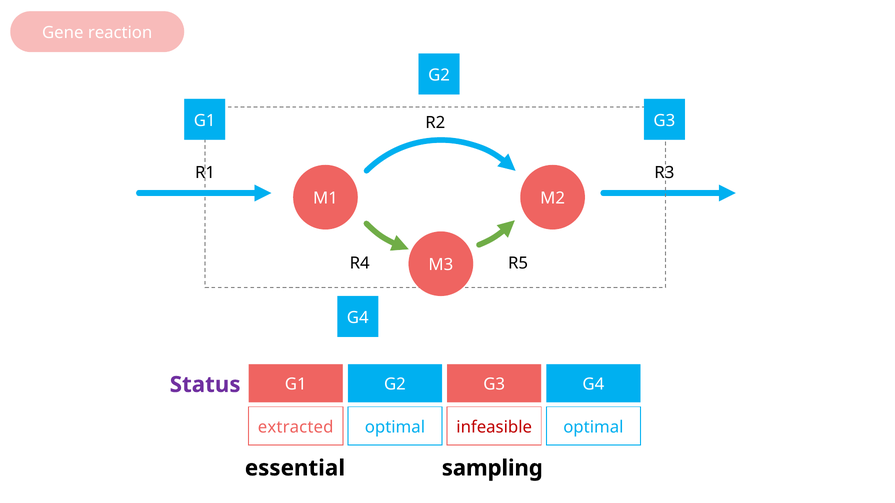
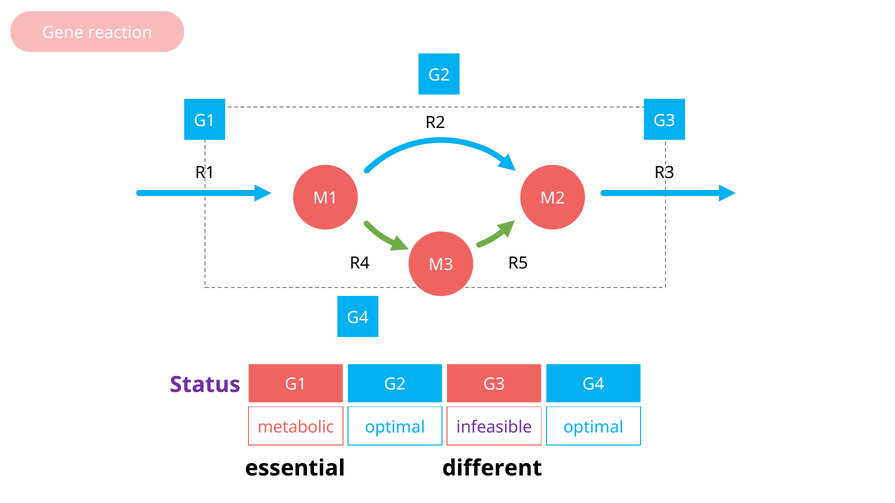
extracted: extracted -> metabolic (296, 427)
infeasible colour: red -> purple (494, 427)
sampling: sampling -> different (492, 468)
